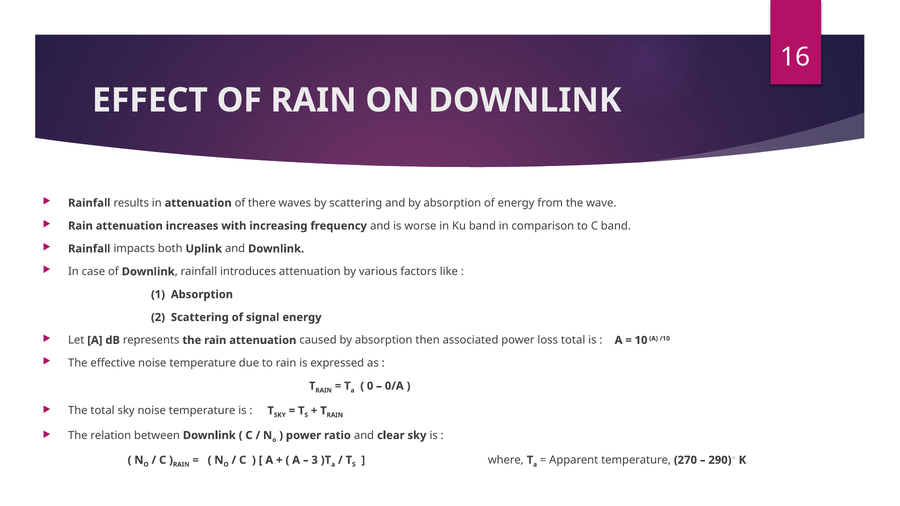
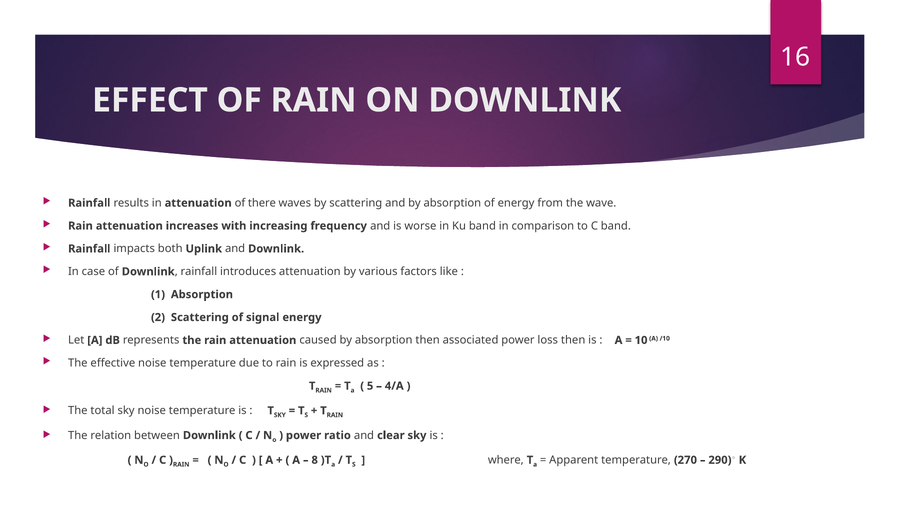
loss total: total -> then (573, 340)
0: 0 -> 5 (370, 386)
0/A: 0/A -> 4/A (394, 386)
3: 3 -> 8 (315, 460)
